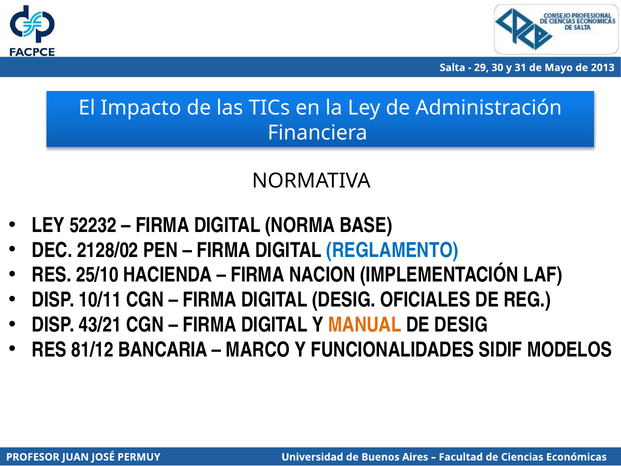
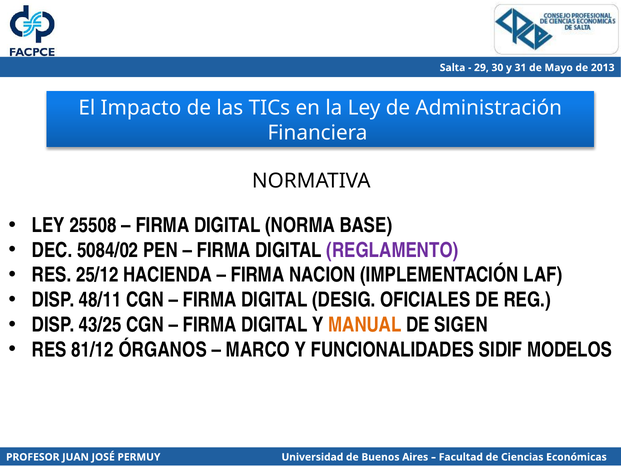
52232: 52232 -> 25508 (93, 225)
2128/02: 2128/02 -> 5084/02 (108, 250)
REGLAMENTO colour: blue -> purple (392, 250)
25/10: 25/10 -> 25/12 (97, 275)
10/11: 10/11 -> 48/11 (100, 300)
43/21: 43/21 -> 43/25 (100, 325)
DE DESIG: DESIG -> SIGEN (461, 325)
BANCARIA: BANCARIA -> ÓRGANOS (163, 350)
